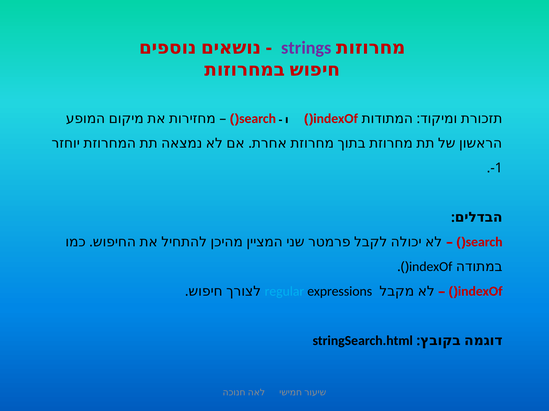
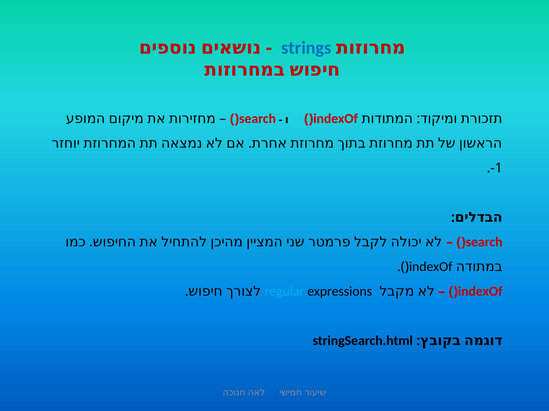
strings colour: purple -> blue (306, 48)
